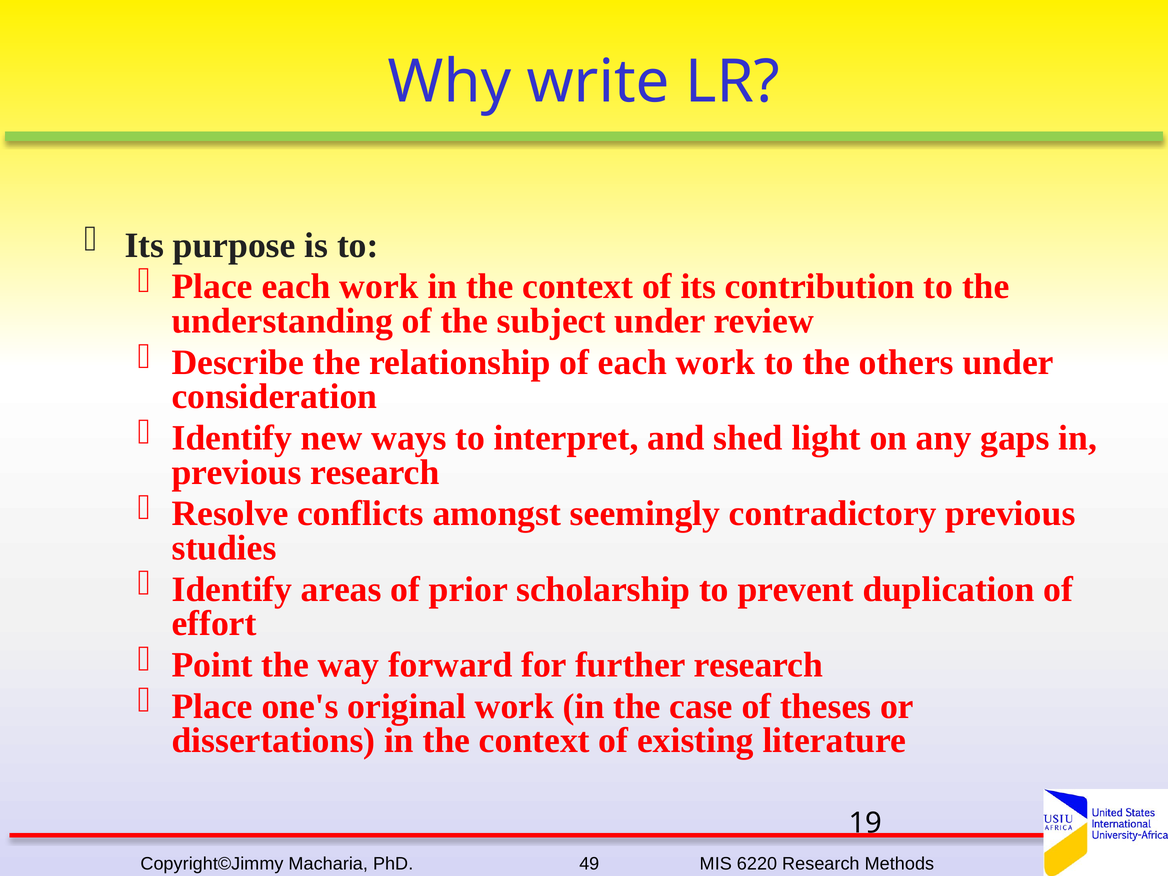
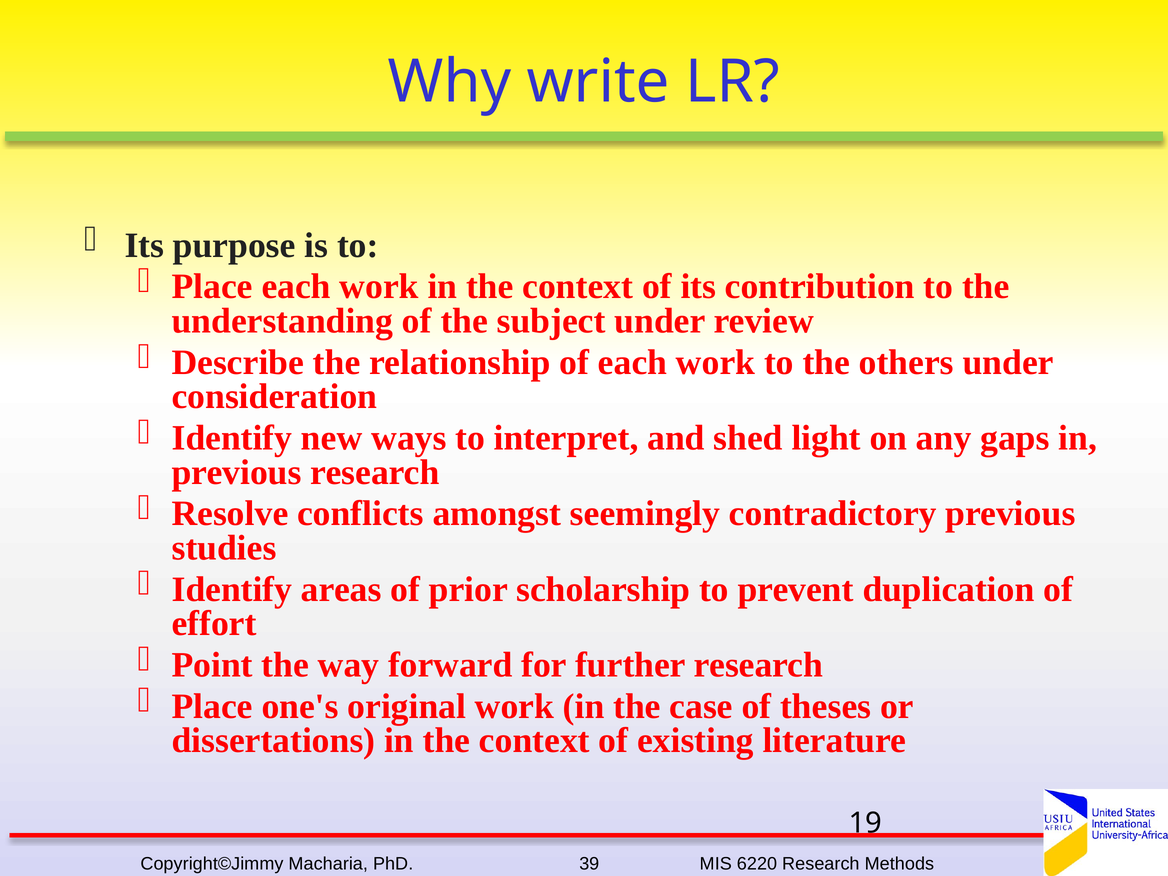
49: 49 -> 39 (589, 864)
